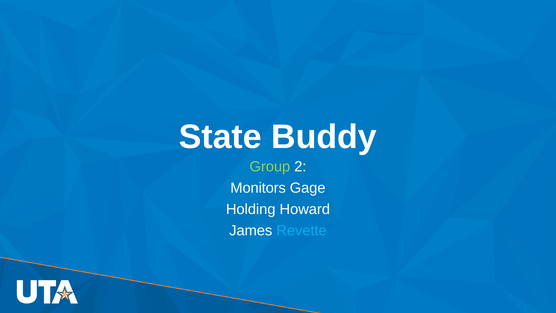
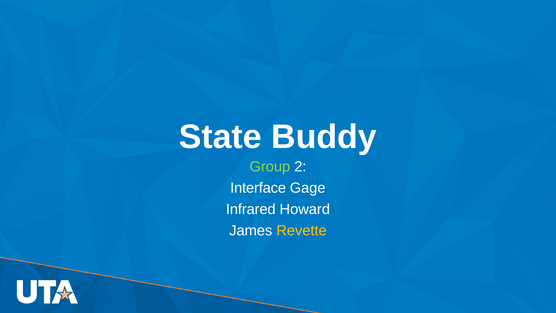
Monitors: Monitors -> Interface (258, 188)
Holding: Holding -> Infrared (251, 209)
Revette colour: light blue -> yellow (302, 230)
